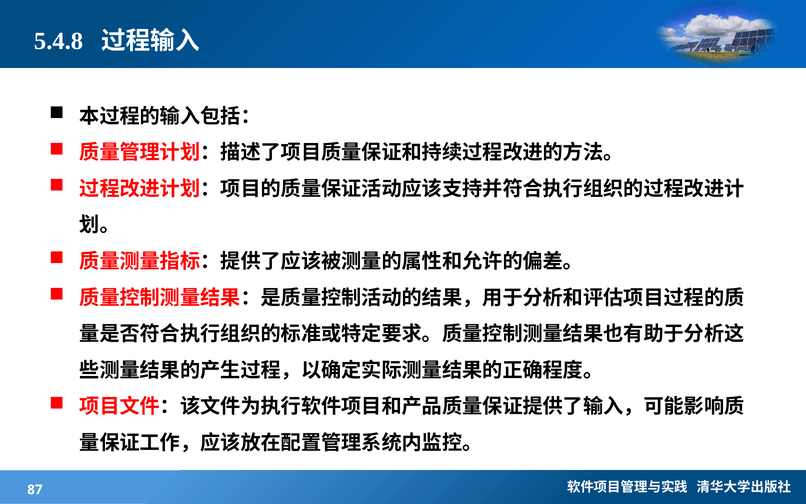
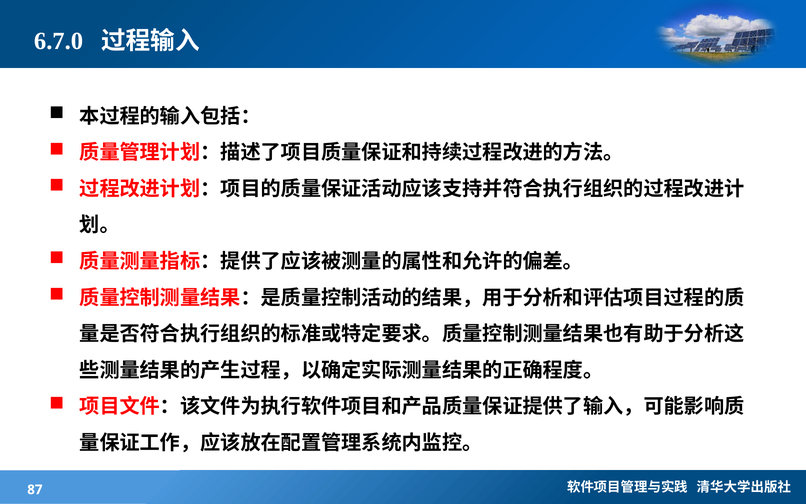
5.4.8: 5.4.8 -> 6.7.0 (59, 41)
